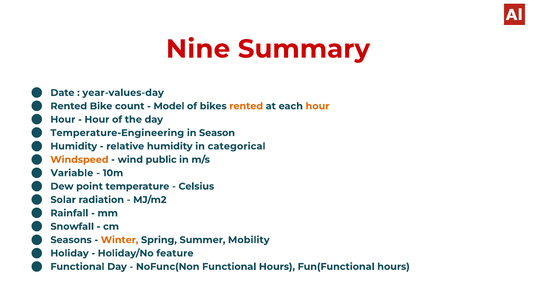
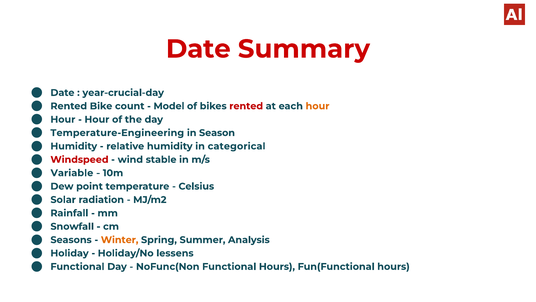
Nine: Nine -> Date (198, 49)
year-values-day: year-values-day -> year-crucial-day (123, 93)
rented colour: orange -> red (246, 106)
Windspeed colour: orange -> red (79, 159)
public: public -> stable (161, 159)
Mobility: Mobility -> Analysis (249, 240)
feature: feature -> lessens (175, 253)
